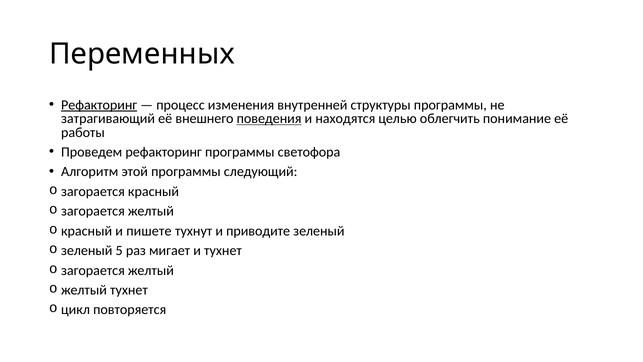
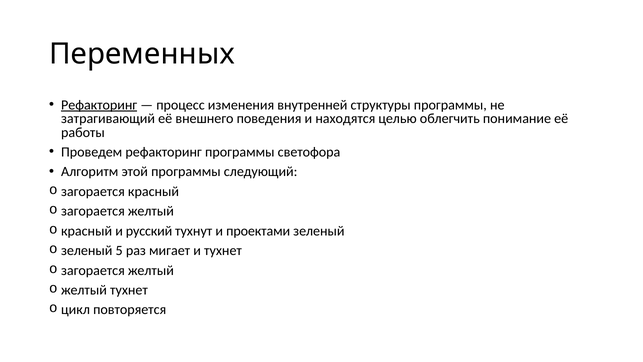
поведения underline: present -> none (269, 119)
пишете: пишете -> русский (149, 231)
приводите: приводите -> проектами (258, 231)
